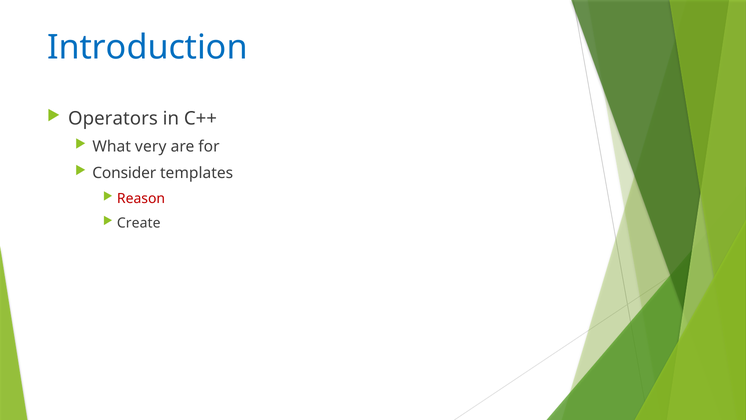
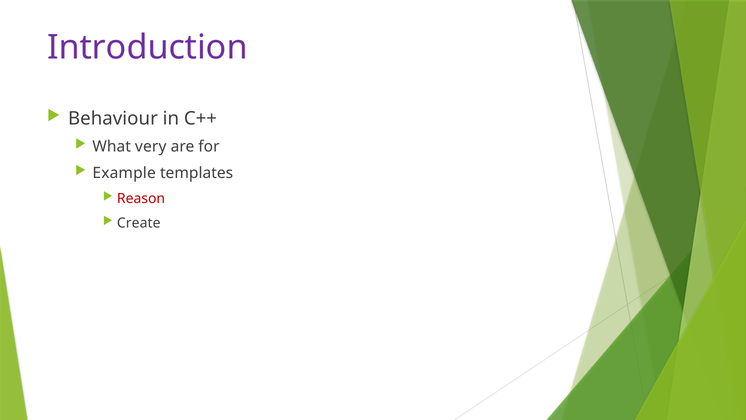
Introduction colour: blue -> purple (147, 48)
Operators: Operators -> Behaviour (113, 118)
Consider: Consider -> Example (124, 173)
